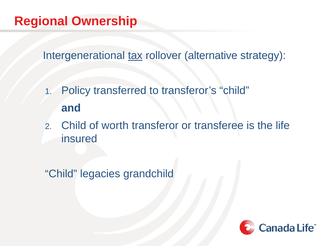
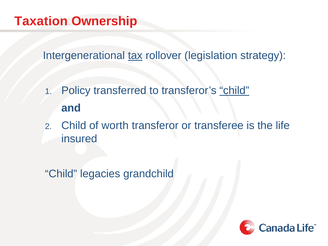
Regional: Regional -> Taxation (41, 21)
alternative: alternative -> legislation (211, 56)
child underline: none -> present (234, 91)
